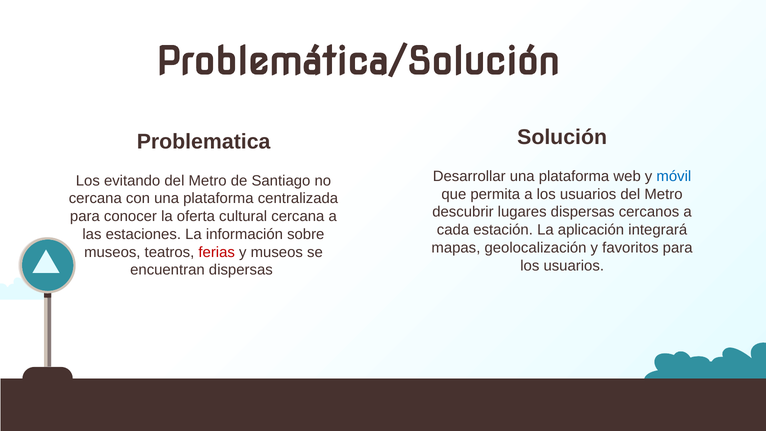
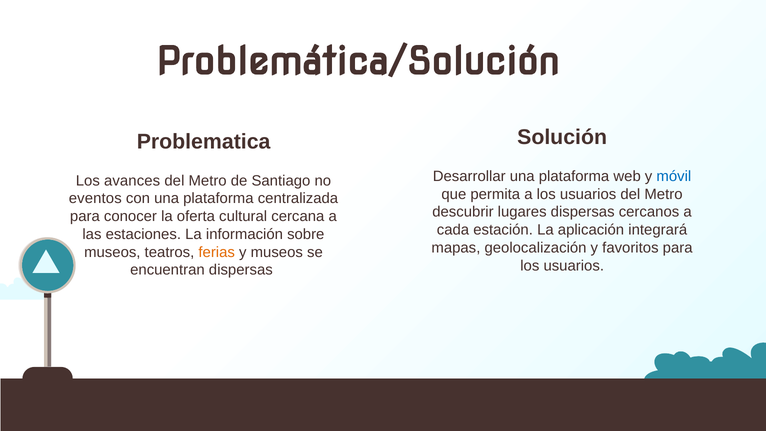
evitando: evitando -> avances (132, 181)
cercana: cercana -> eventos (95, 198)
ferias colour: red -> orange (217, 252)
